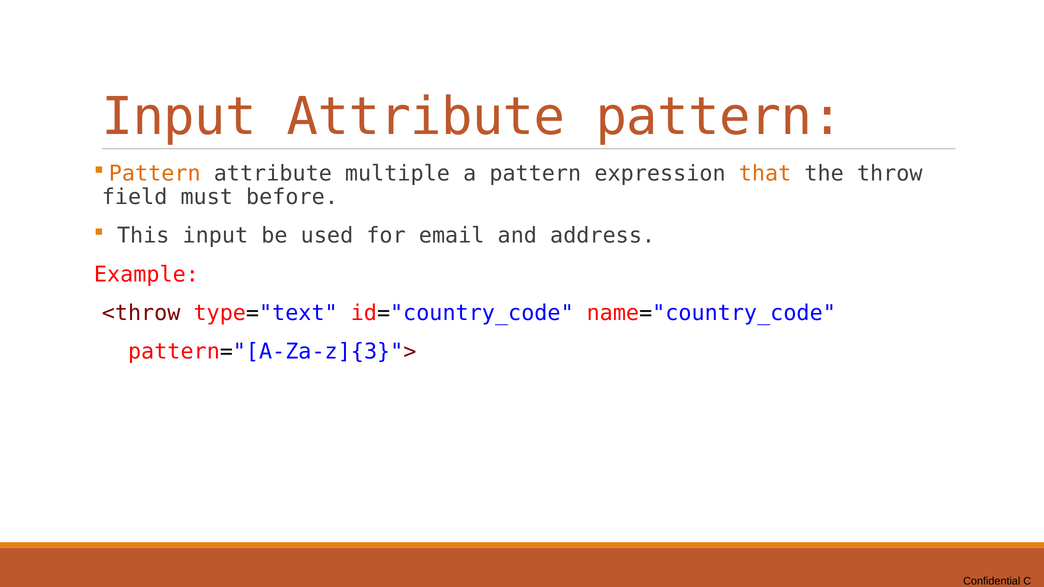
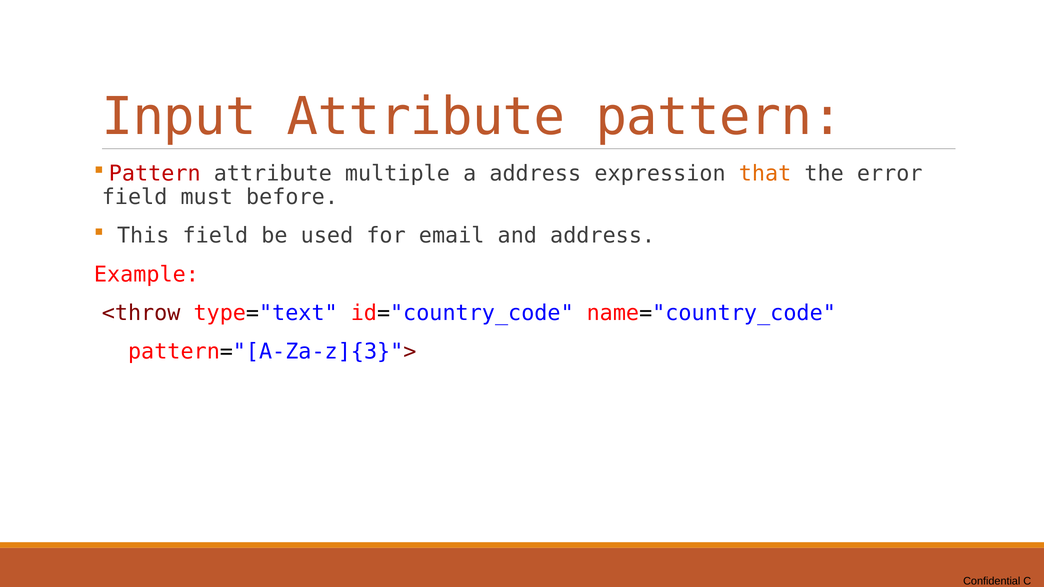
Pattern colour: orange -> red (155, 174)
a pattern: pattern -> address (535, 174)
throw: throw -> error (890, 174)
This input: input -> field (215, 236)
